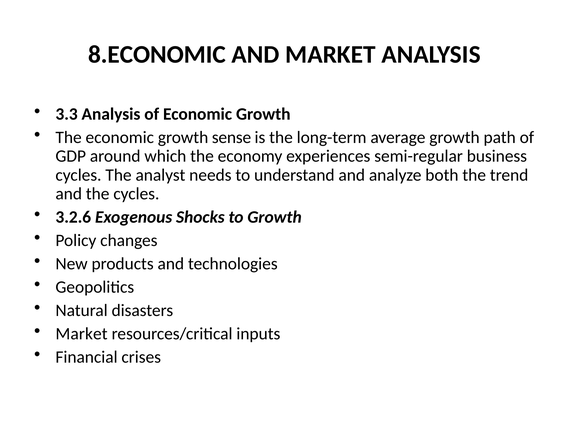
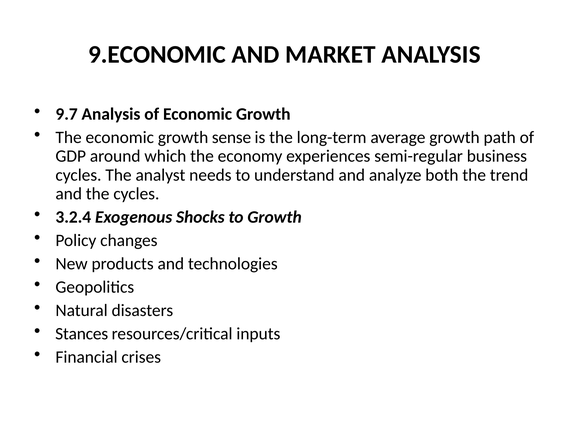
8.ECONOMIC: 8.ECONOMIC -> 9.ECONOMIC (157, 54)
3.3: 3.3 -> 9.7 (67, 114)
3.2.6: 3.2.6 -> 3.2.4 (73, 217)
Market: Market -> Stances (82, 334)
